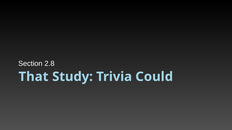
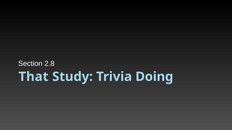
Could: Could -> Doing (154, 77)
